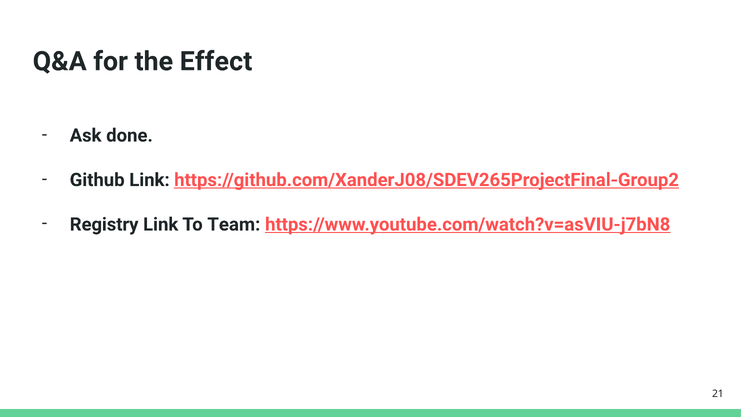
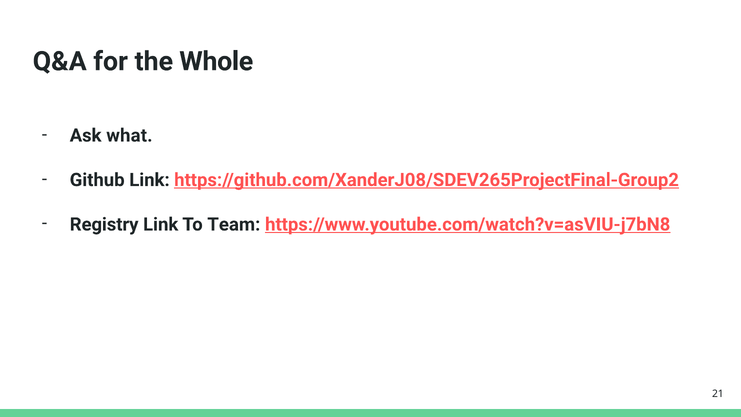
Effect: Effect -> Whole (216, 61)
done: done -> what (129, 135)
